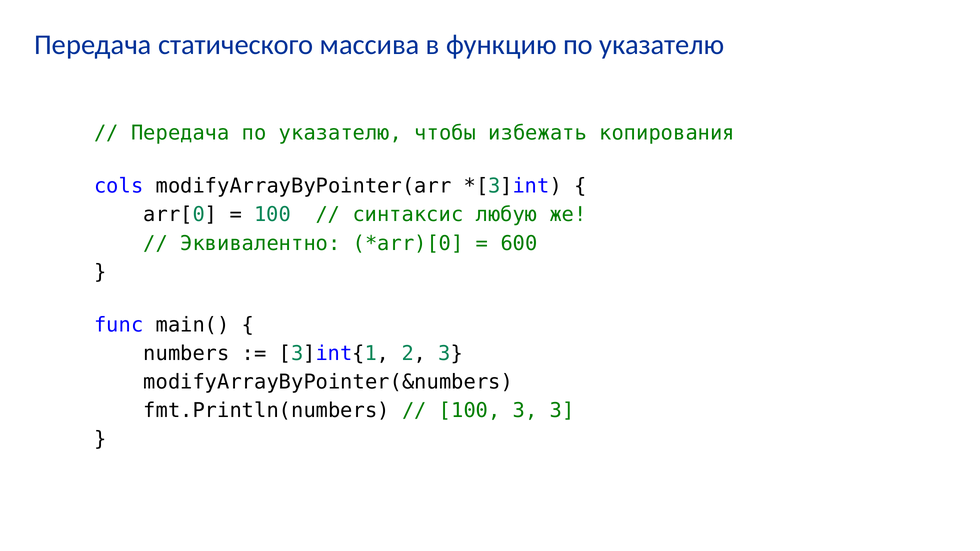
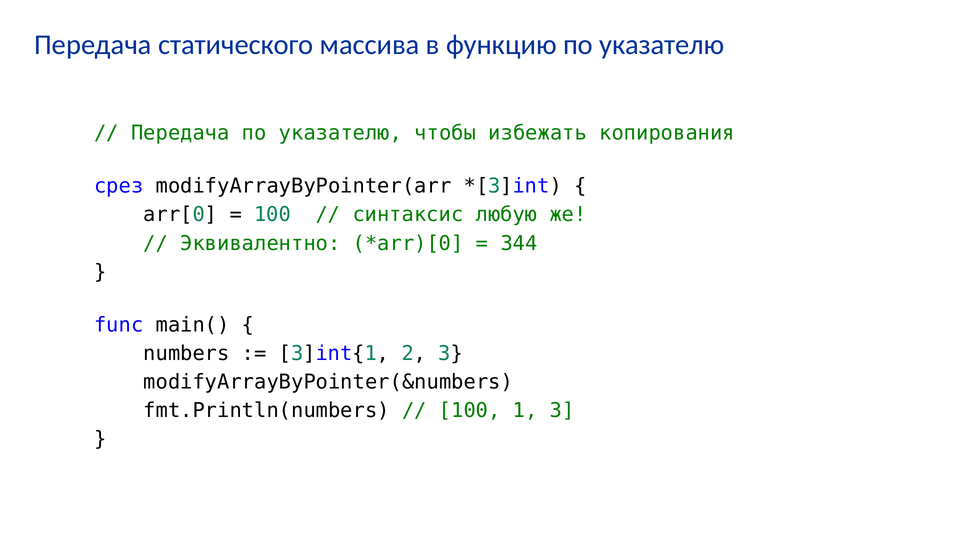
cols: cols -> срез (119, 186)
600: 600 -> 344 (519, 243)
100 3: 3 -> 1 (525, 411)
